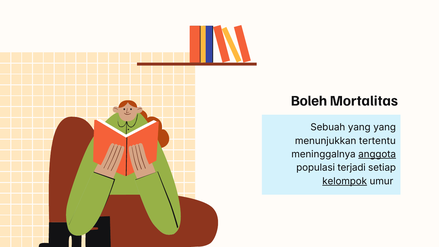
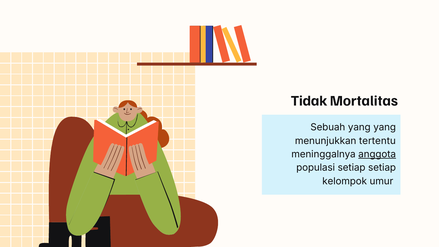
Boleh: Boleh -> Tidak (309, 101)
populasi terjadi: terjadi -> setiap (352, 168)
kelompok underline: present -> none (345, 181)
